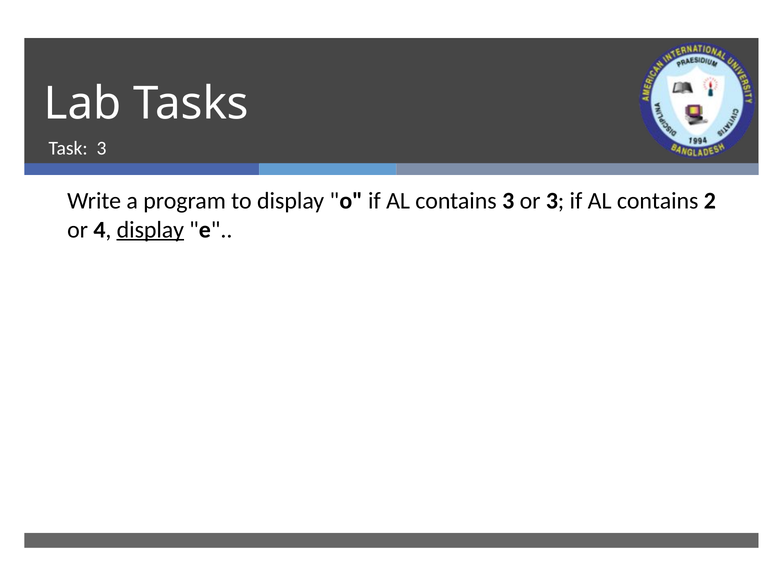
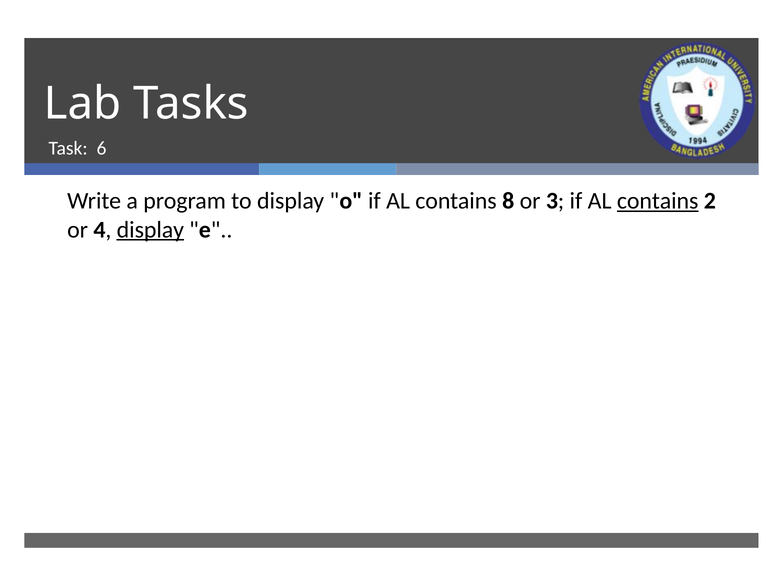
Task 3: 3 -> 6 (102, 148)
contains 3: 3 -> 8 (508, 201)
contains underline: none -> present (658, 201)
